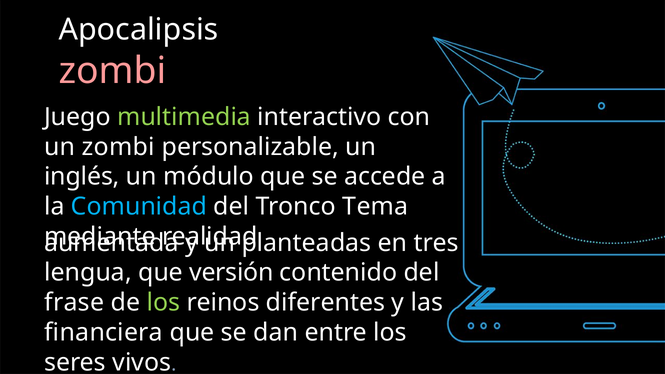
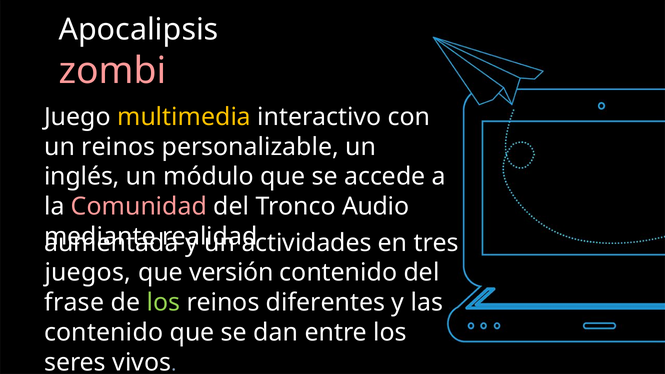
multimedia colour: light green -> yellow (184, 117)
un zombi: zombi -> reinos (118, 147)
Comunidad colour: light blue -> pink (139, 207)
Tema: Tema -> Audio (376, 207)
planteadas: planteadas -> actividades (307, 243)
lengua: lengua -> juegos (88, 273)
financiera: financiera -> contenido (104, 333)
